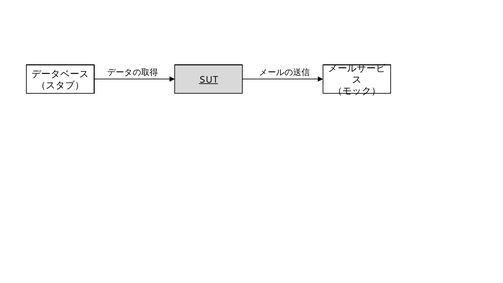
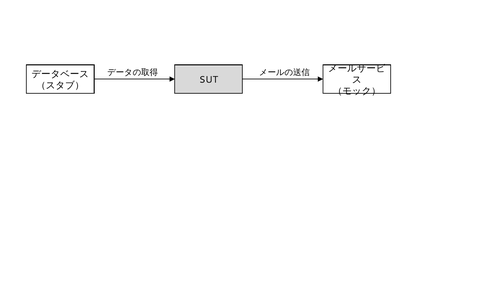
SUT underline: present -> none (209, 80)
